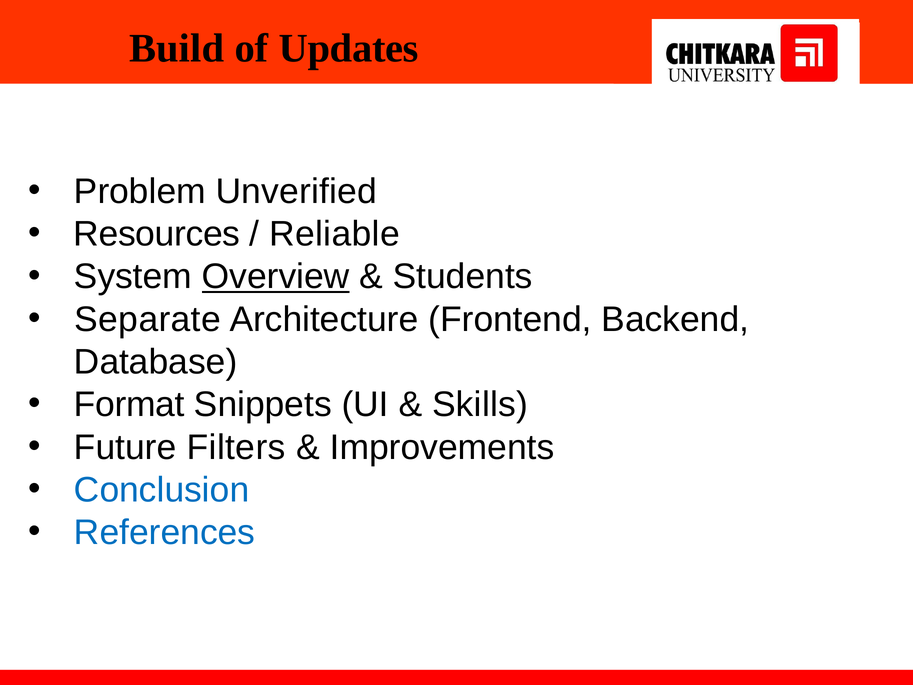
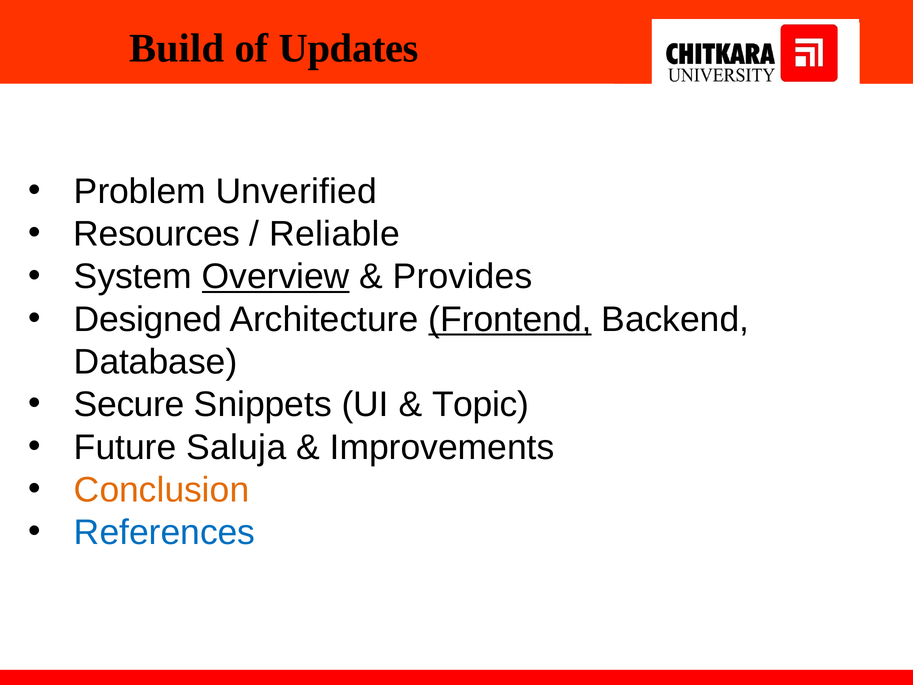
Students: Students -> Provides (463, 277)
Separate: Separate -> Designed (148, 319)
Frontend underline: none -> present (510, 319)
Format: Format -> Secure (129, 405)
Skills: Skills -> Topic (480, 405)
Filters: Filters -> Saluja (236, 447)
Conclusion colour: blue -> orange (162, 490)
